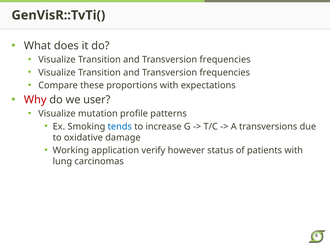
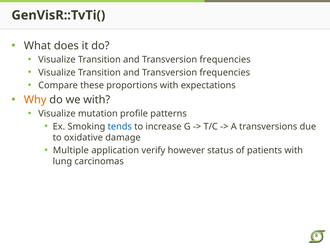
Why colour: red -> orange (35, 100)
we user: user -> with (97, 100)
Working: Working -> Multiple (71, 150)
